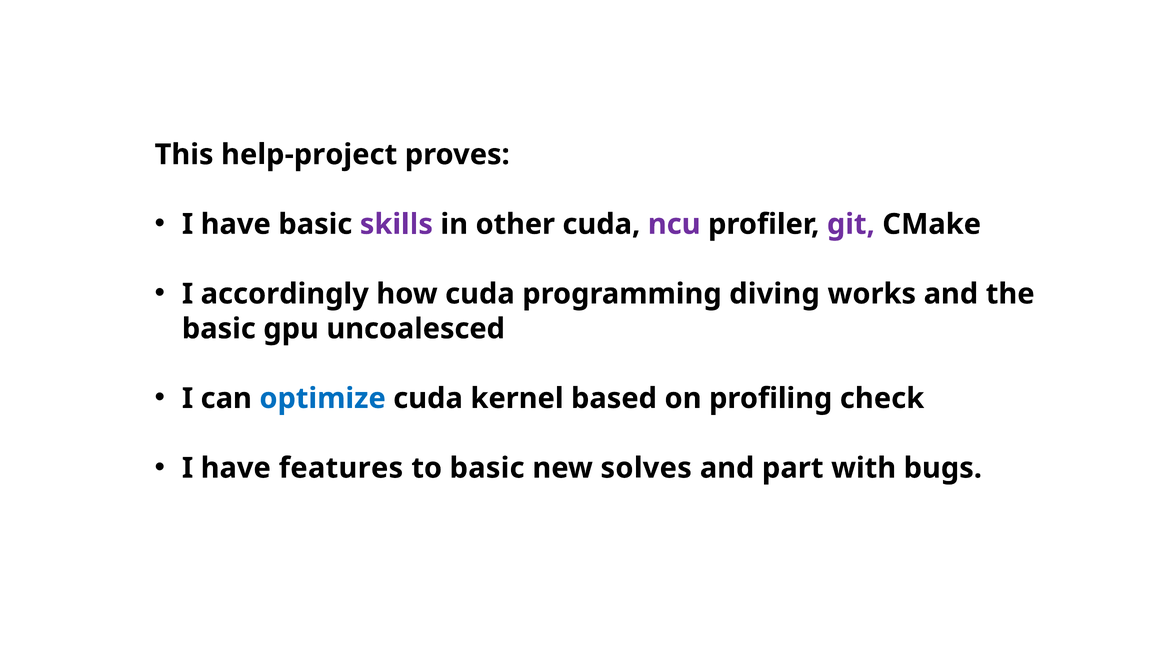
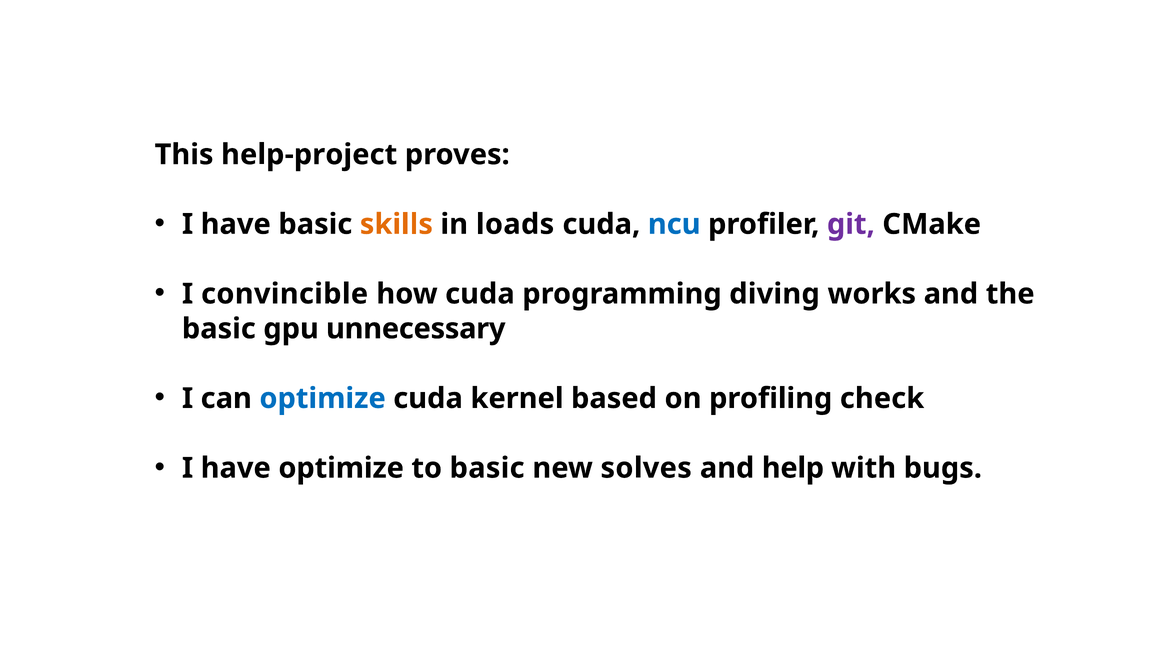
skills colour: purple -> orange (396, 224)
other: other -> loads (515, 224)
ncu colour: purple -> blue (674, 224)
accordingly: accordingly -> convincible (285, 294)
uncoalesced: uncoalesced -> unnecessary (416, 329)
have features: features -> optimize (341, 468)
part: part -> help (793, 468)
